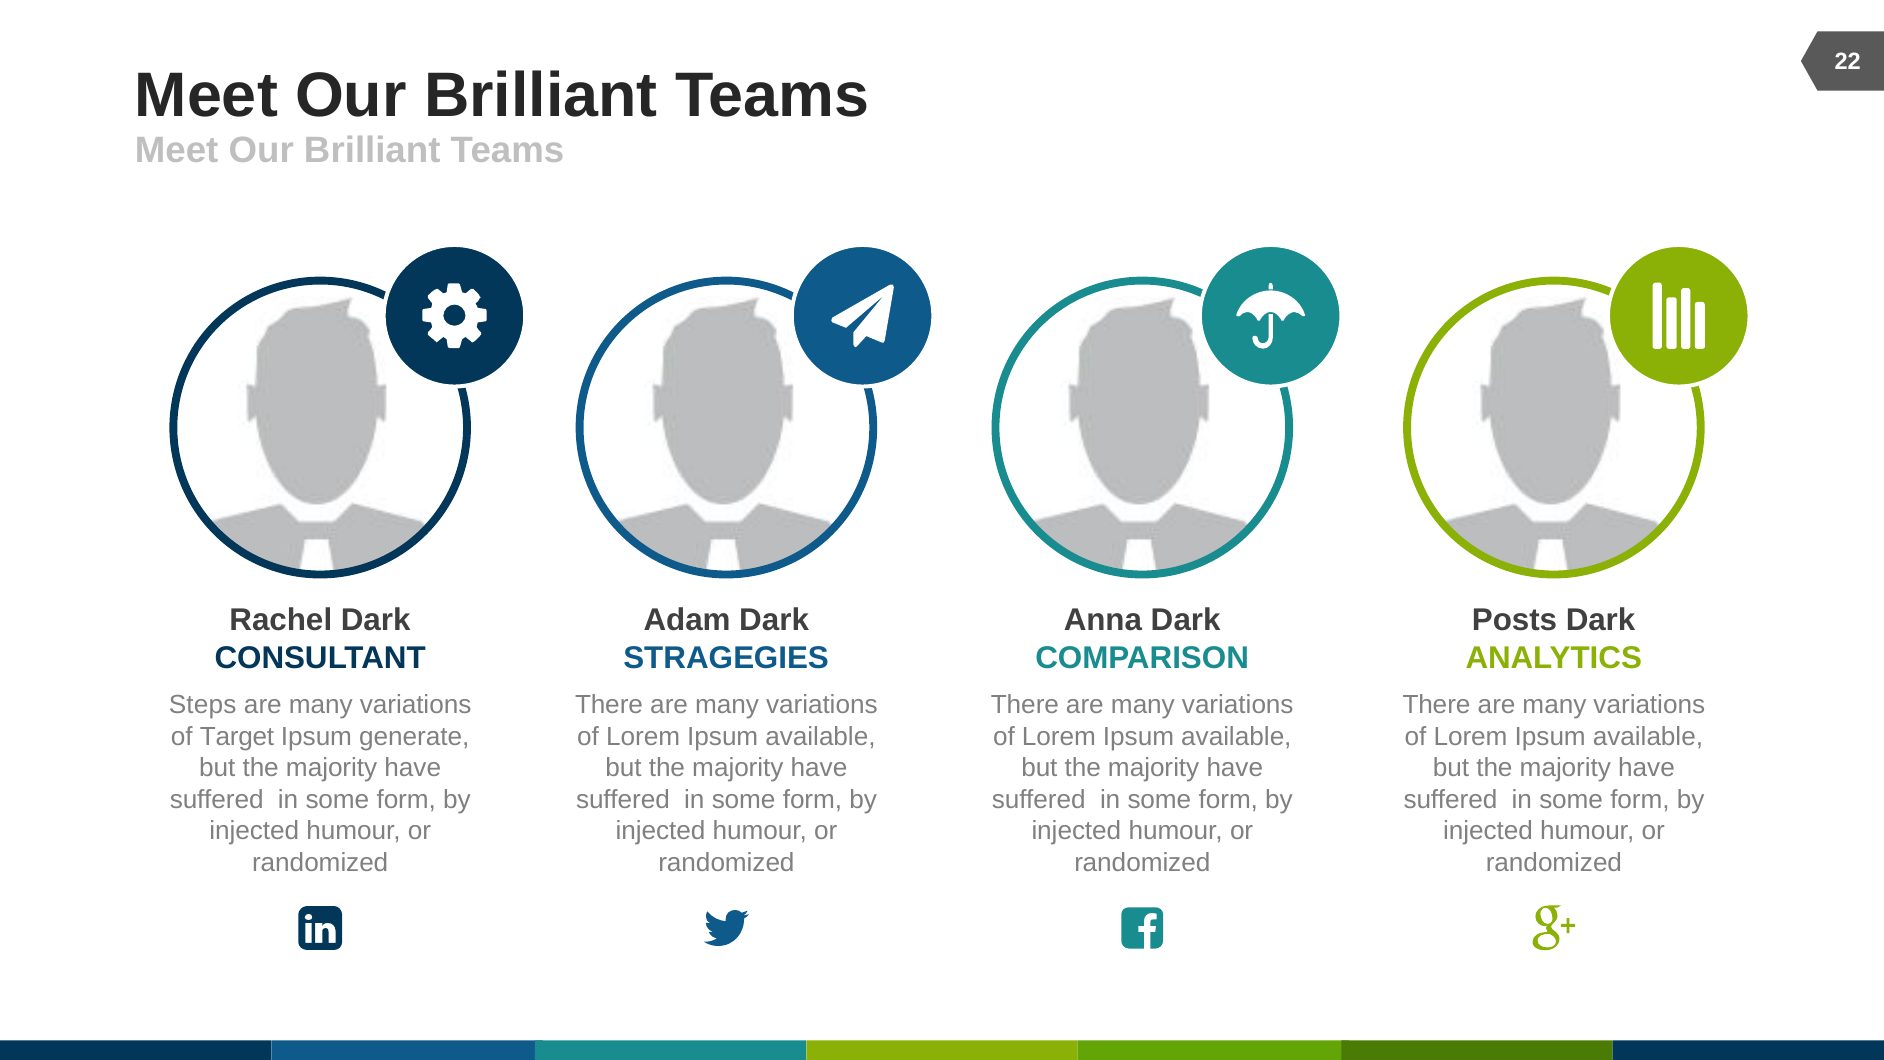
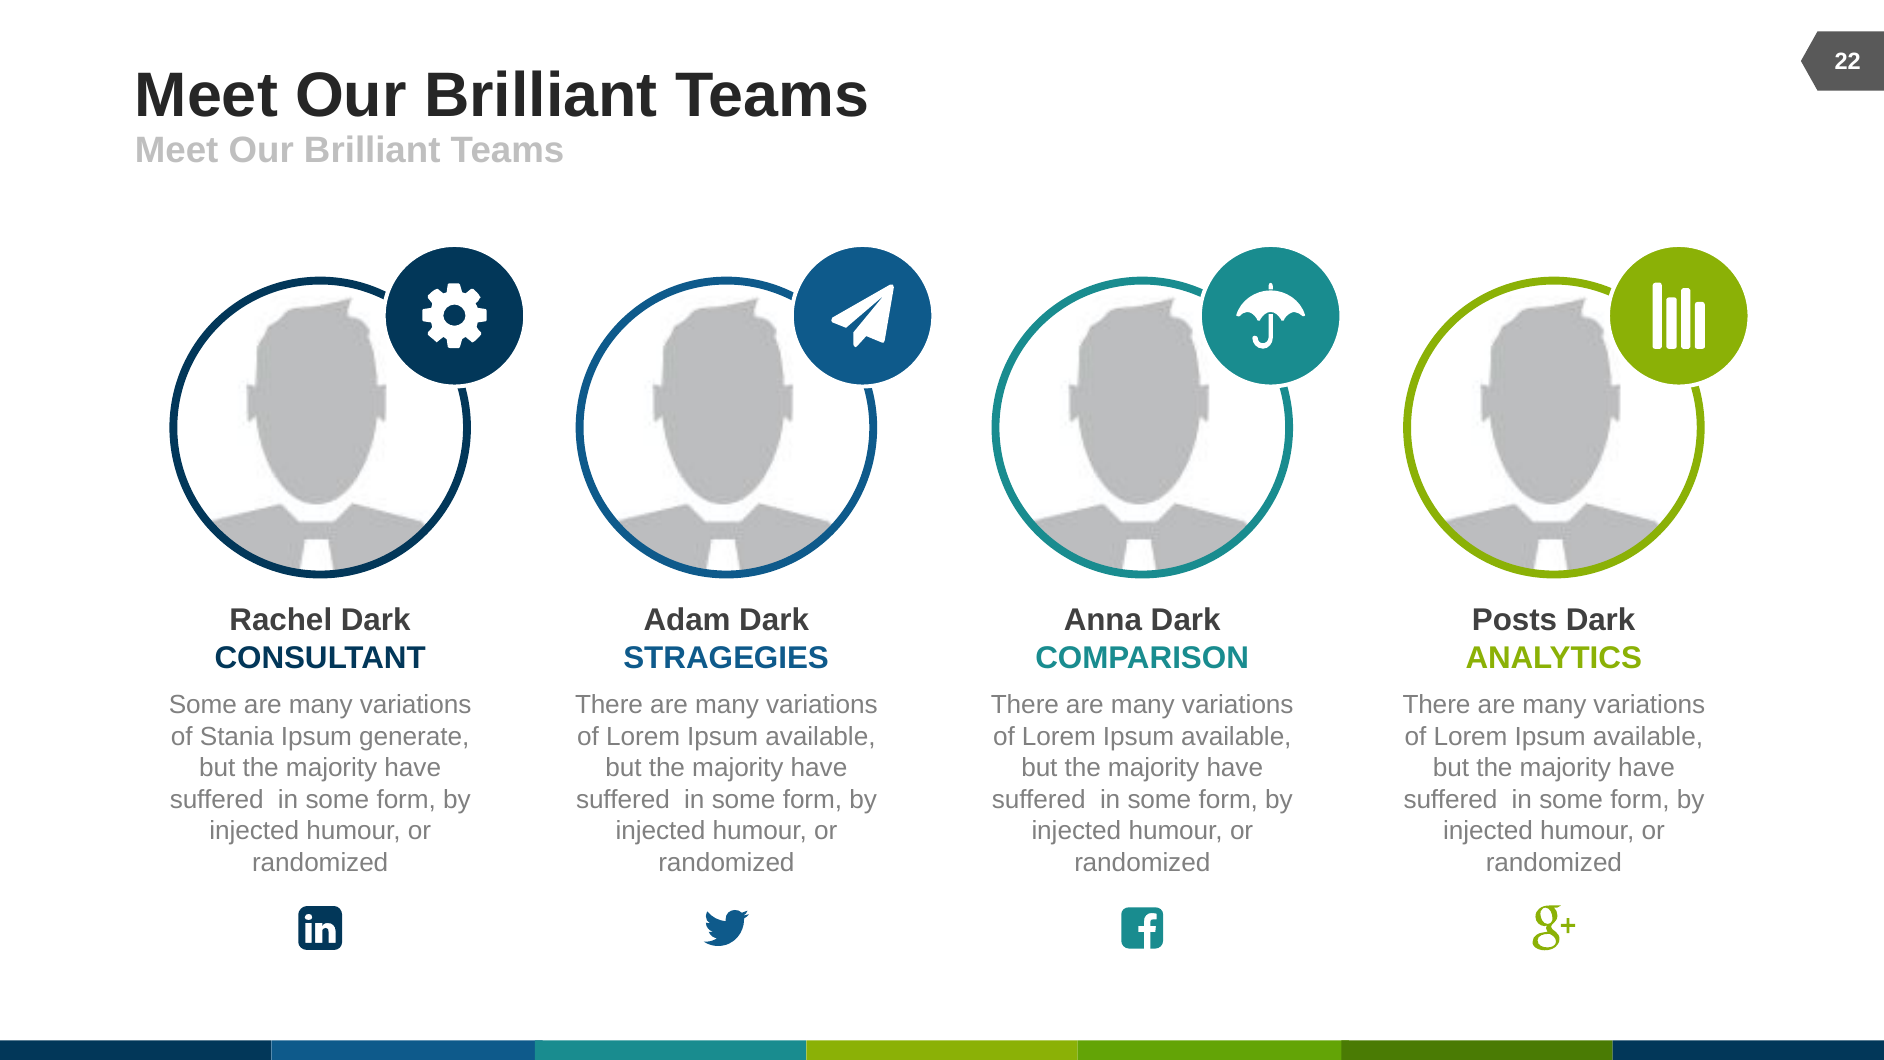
Steps: Steps -> Some (203, 705)
Target: Target -> Stania (237, 737)
